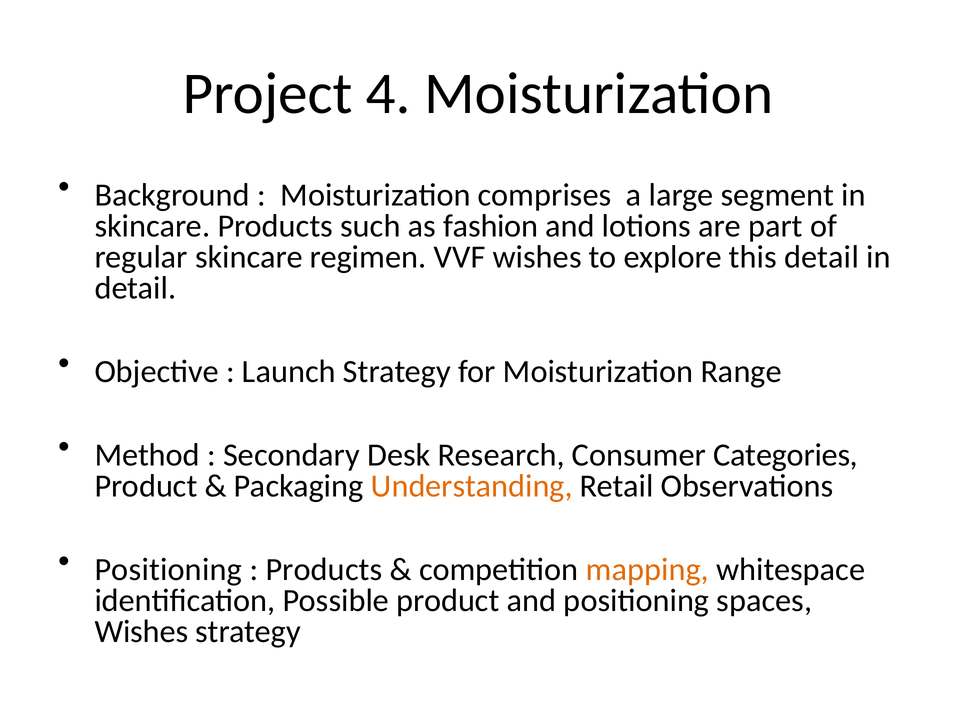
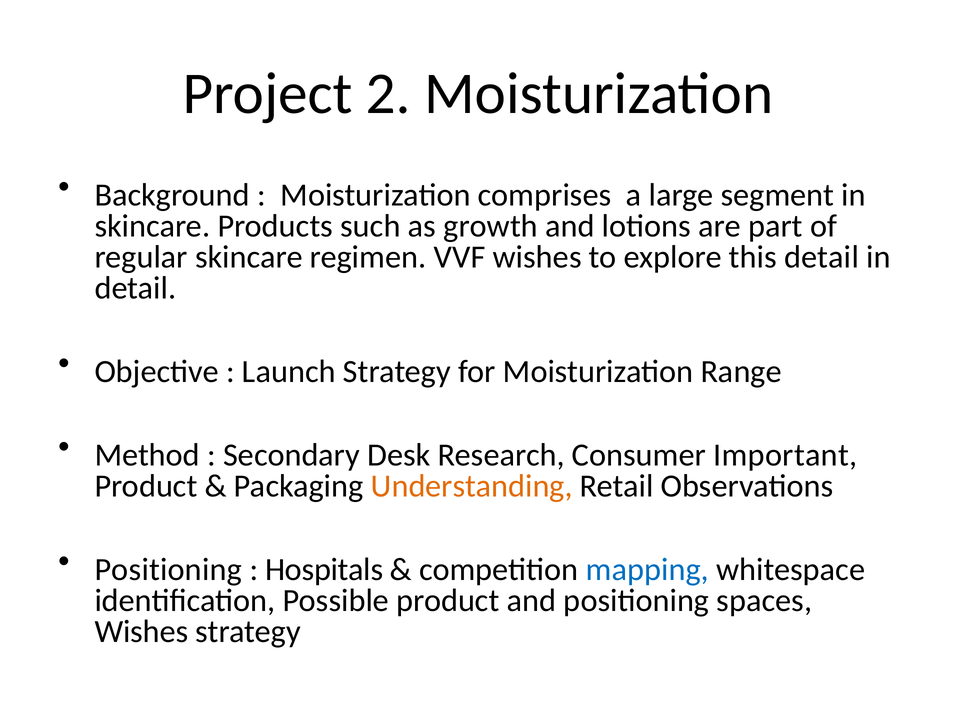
4: 4 -> 2 (388, 94)
fashion: fashion -> growth (491, 226)
Categories: Categories -> Important (785, 455)
Products: Products -> Hospitals (324, 570)
mapping colour: orange -> blue (647, 570)
